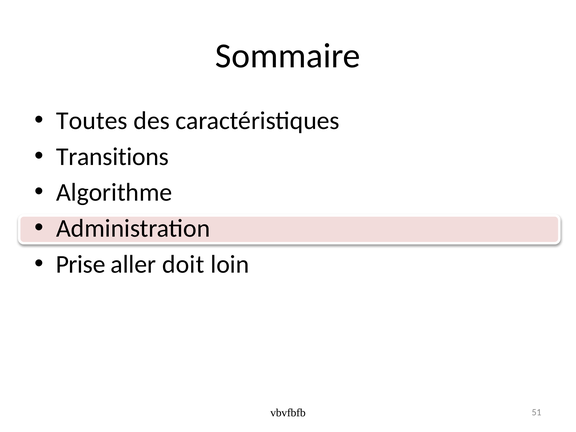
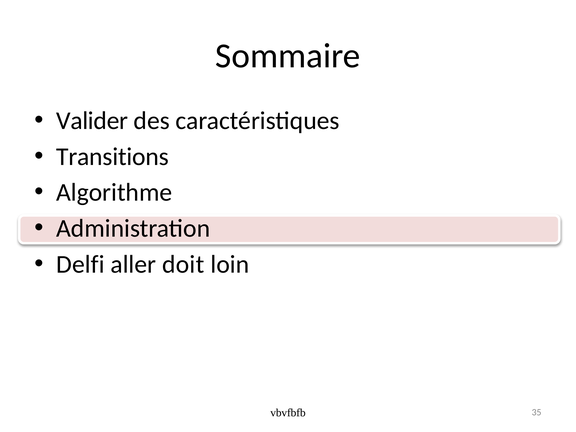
Toutes: Toutes -> Valider (92, 121)
Prise: Prise -> Delfi (80, 264)
51: 51 -> 35 (537, 412)
